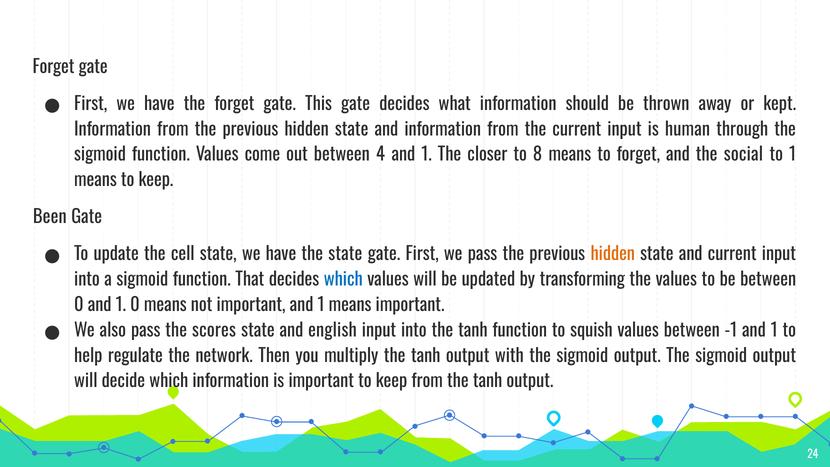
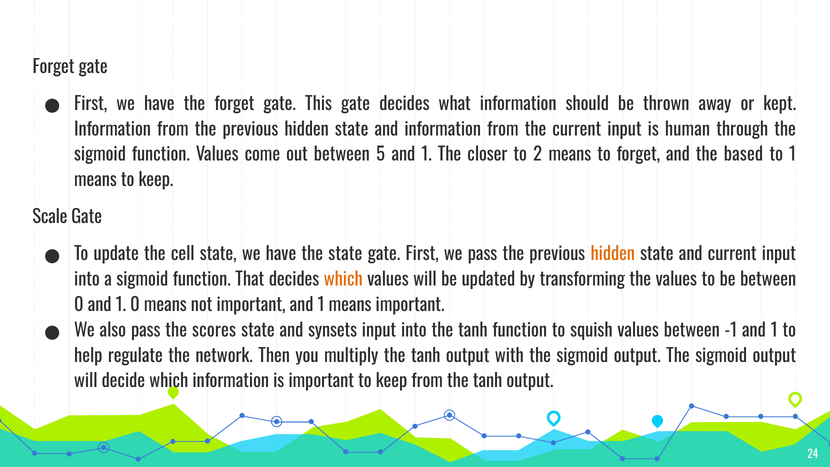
4: 4 -> 5 (381, 155)
8: 8 -> 2 (538, 155)
social: social -> based (743, 155)
Been: Been -> Scale (50, 217)
which colour: blue -> orange (343, 280)
english: english -> synsets (333, 330)
